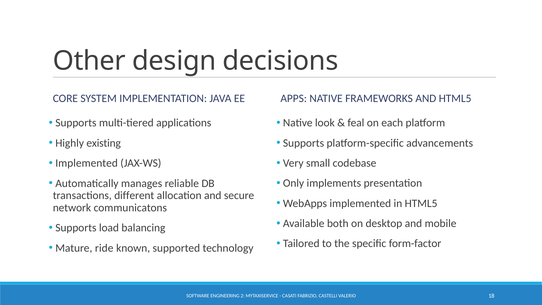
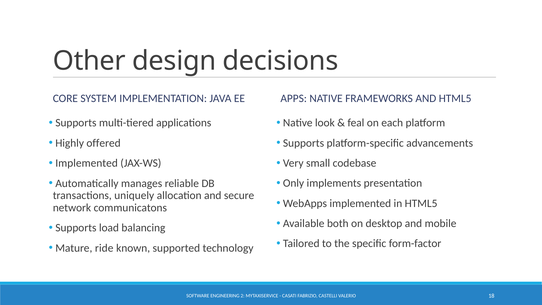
existing: existing -> offered (104, 143)
different: different -> uniquely (134, 195)
